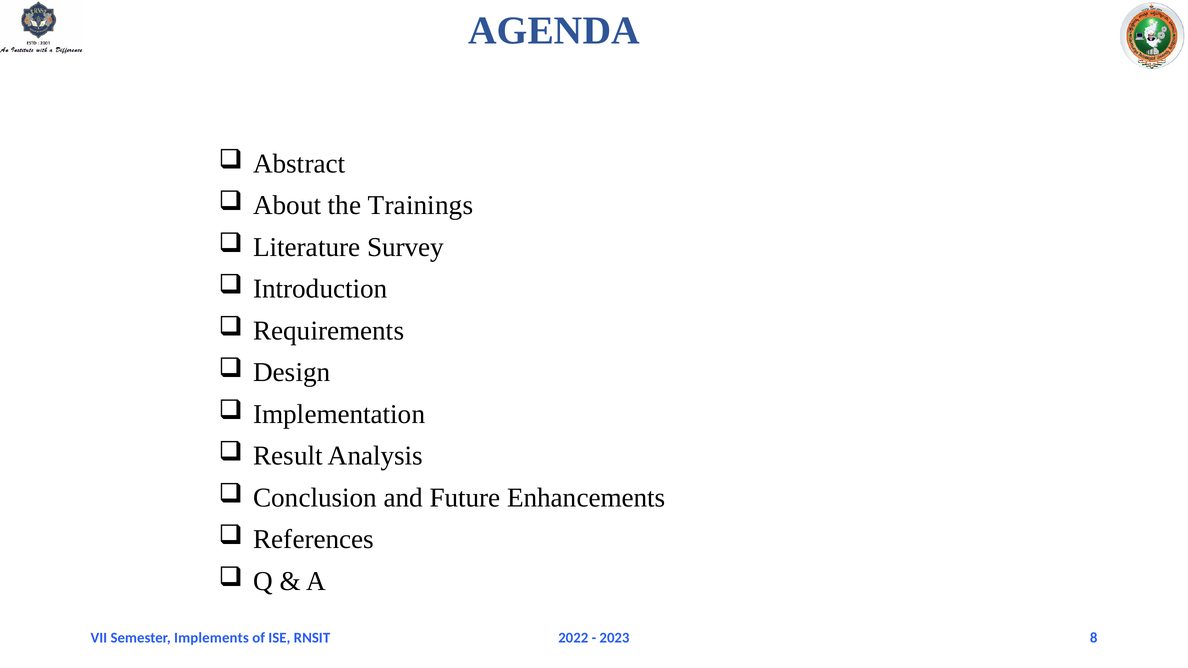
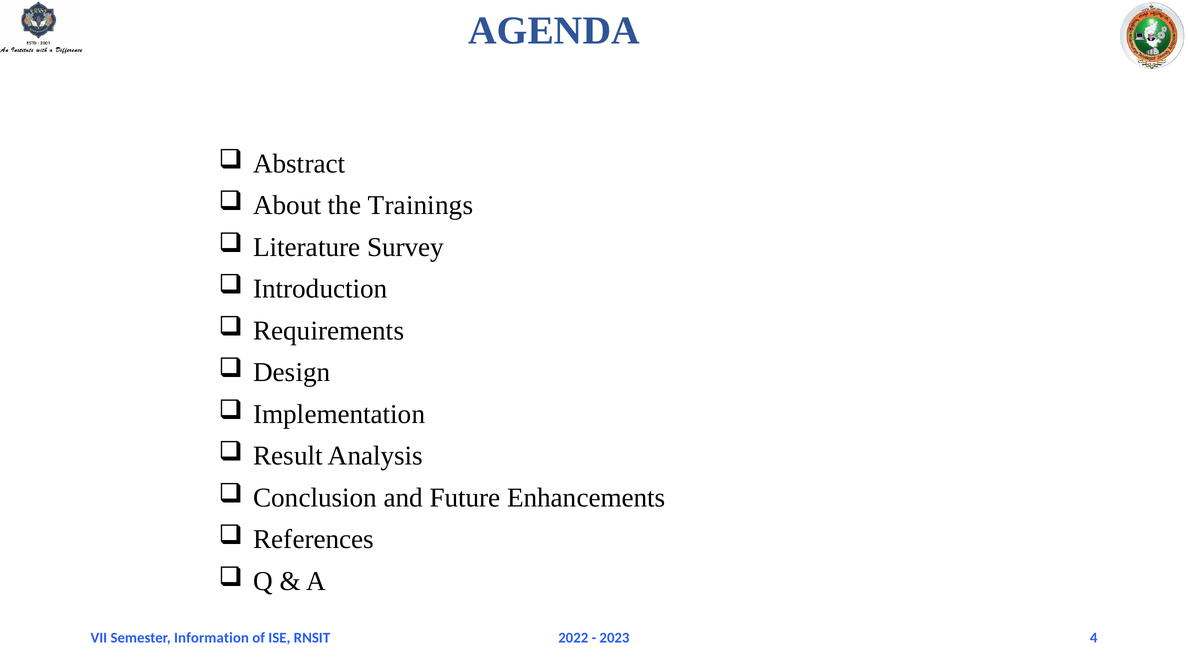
8: 8 -> 4 (1094, 638)
Implements: Implements -> Information (211, 638)
